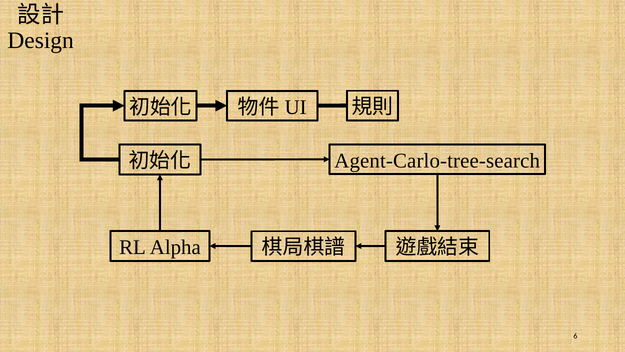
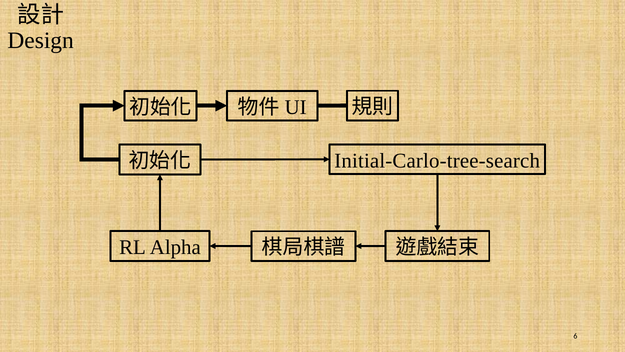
Agent-Carlo-tree-search: Agent-Carlo-tree-search -> Initial-Carlo-tree-search (437, 161)
